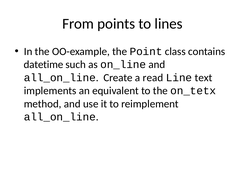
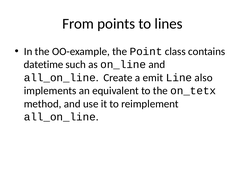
read: read -> emit (153, 78)
text: text -> also (204, 78)
